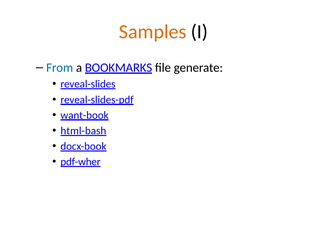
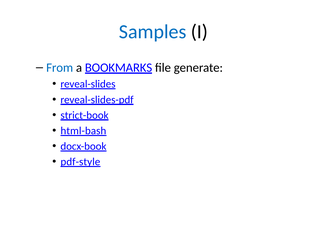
Samples colour: orange -> blue (153, 32)
want-book: want-book -> strict-book (85, 115)
pdf-wher: pdf-wher -> pdf-style (80, 161)
